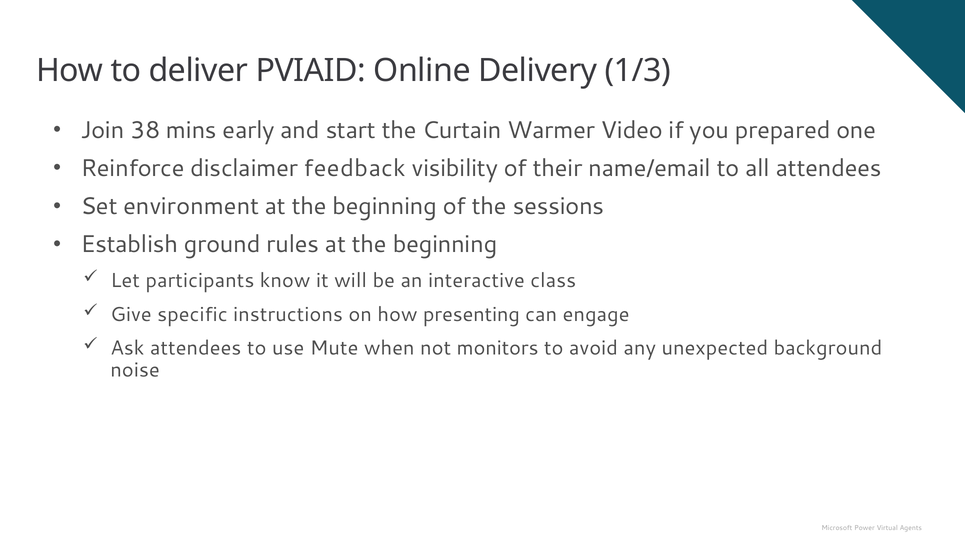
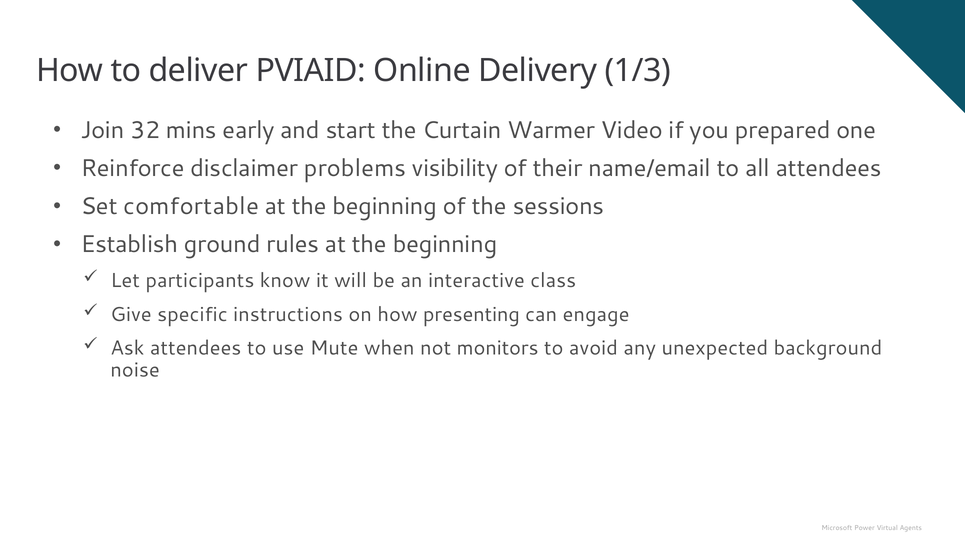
38: 38 -> 32 (145, 130)
feedback: feedback -> problems (355, 168)
environment: environment -> comfortable (191, 206)
